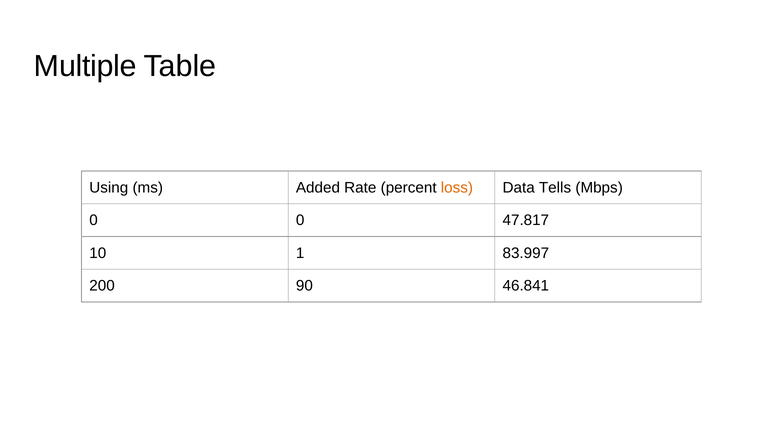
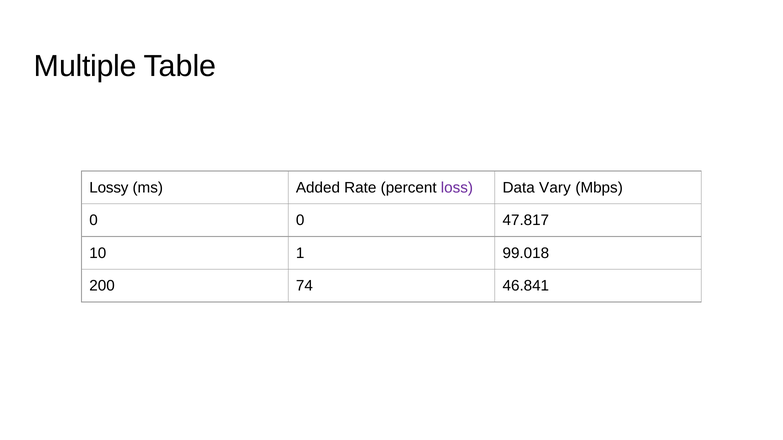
Using: Using -> Lossy (109, 188)
loss colour: orange -> purple (457, 188)
Tells: Tells -> Vary (555, 188)
83.997: 83.997 -> 99.018 (526, 253)
90: 90 -> 74 (304, 286)
